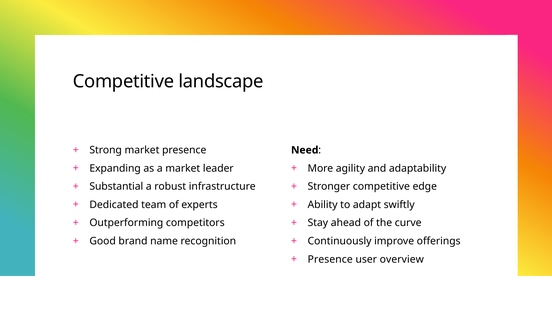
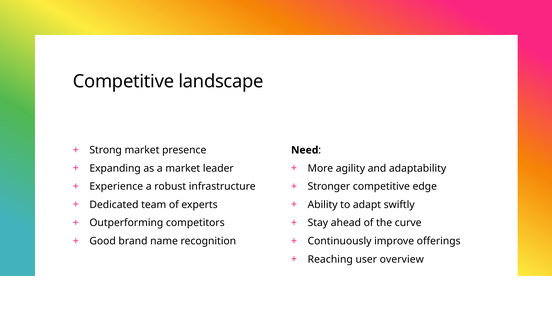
Substantial: Substantial -> Experience (116, 187)
Presence: Presence -> Reaching (330, 260)
